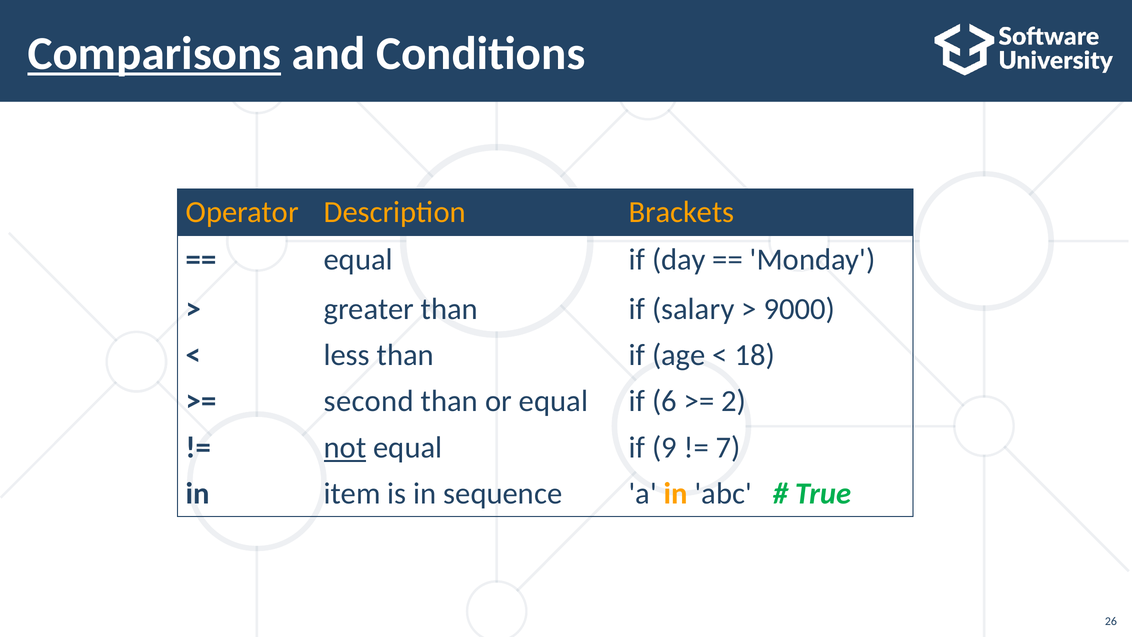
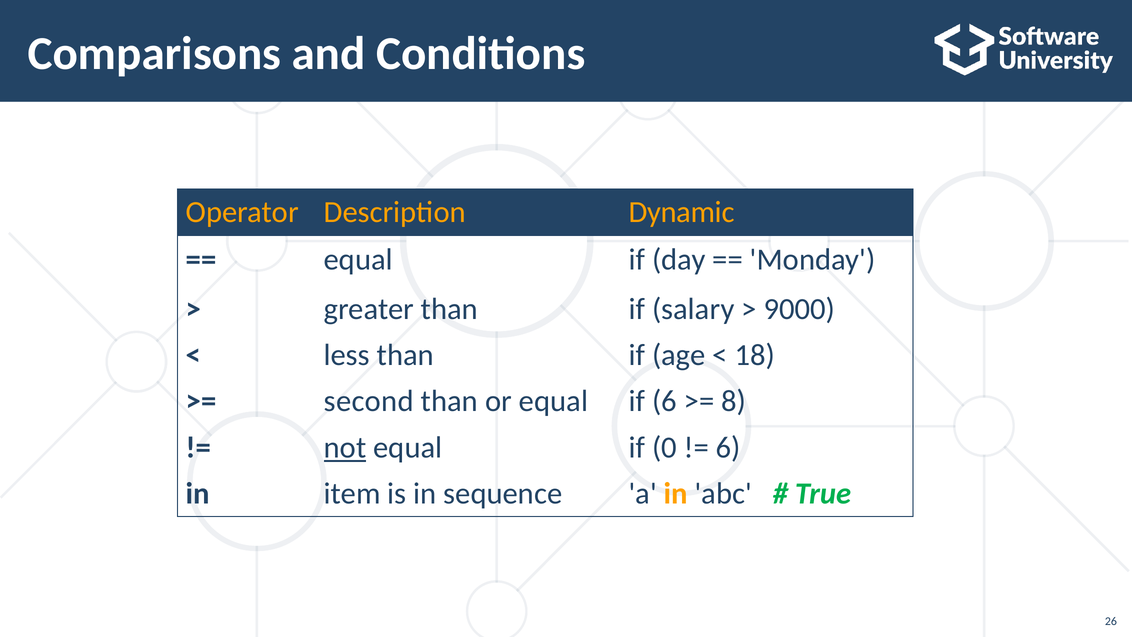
Comparisons underline: present -> none (154, 54)
Brackets: Brackets -> Dynamic (682, 212)
2: 2 -> 8 (734, 401)
9: 9 -> 0 (664, 448)
7: 7 -> 6 (728, 448)
